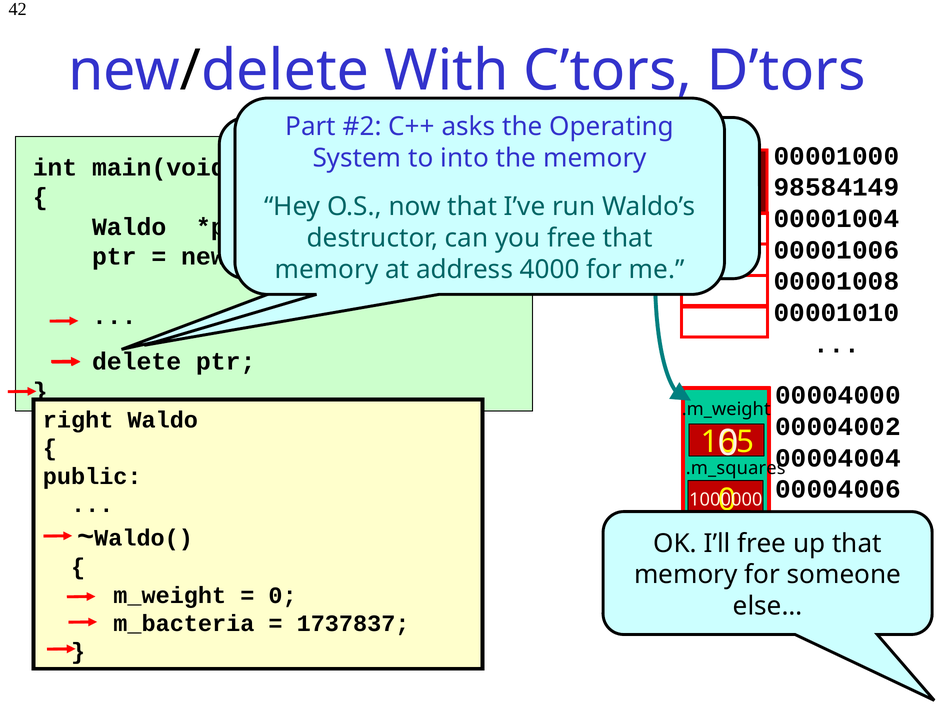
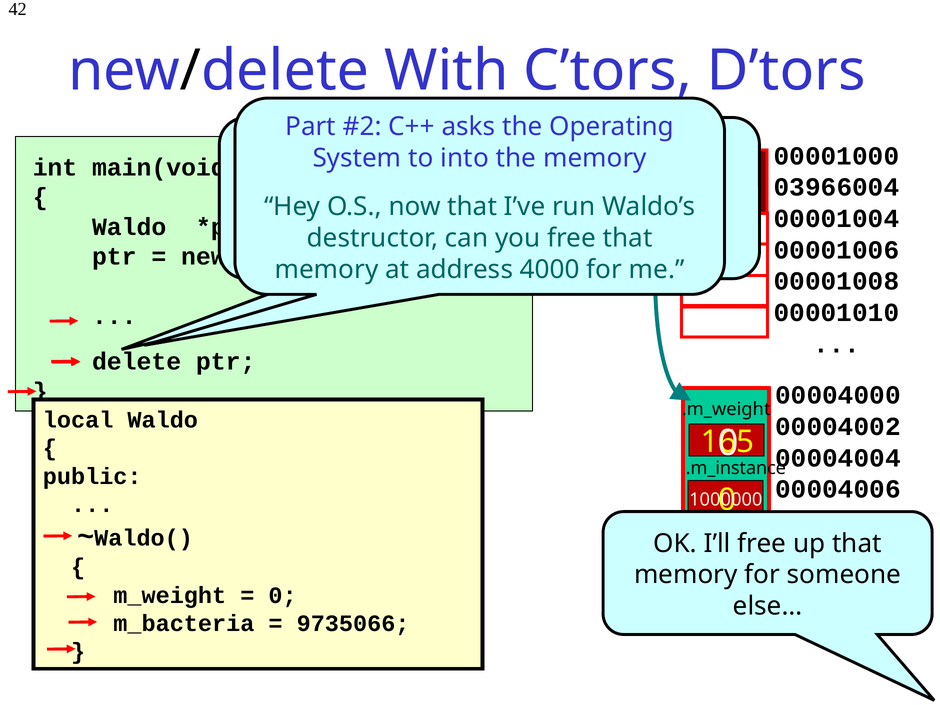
98584149: 98584149 -> 03966004 (837, 187)
right: right -> local (78, 420)
.m_squares: .m_squares -> .m_instance (736, 468)
1737837: 1737837 -> 9735066 (353, 624)
